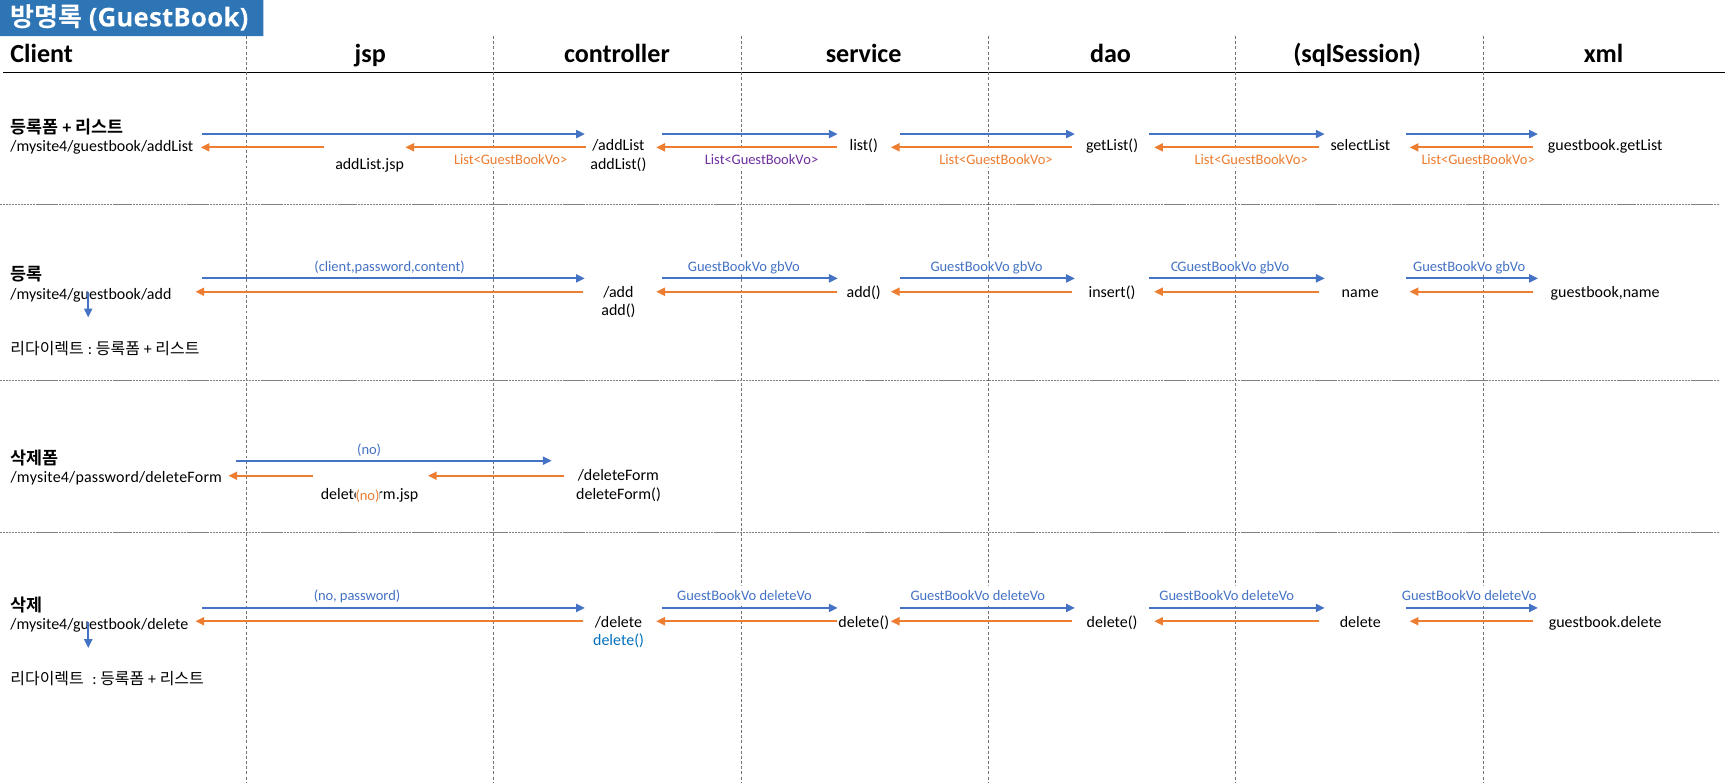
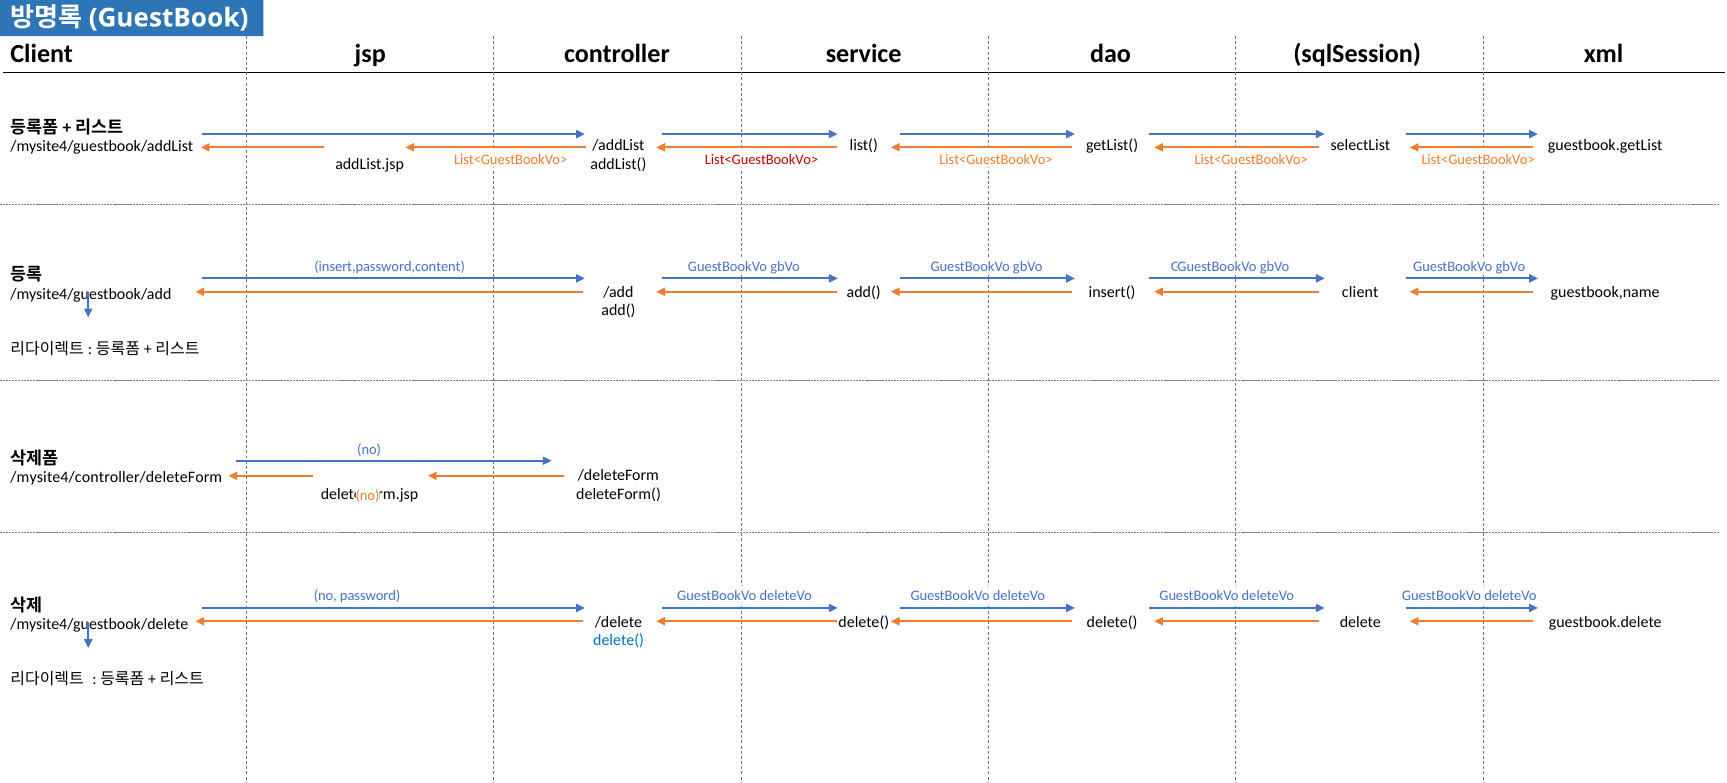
List<GuestBookVo> colour: purple -> red (762, 160)
client,password,content: client,password,content -> insert,password,content (390, 267)
name: name -> client (1360, 292)
/mysite4/password/deleteForm: /mysite4/password/deleteForm -> /mysite4/controller/deleteForm (116, 478)
